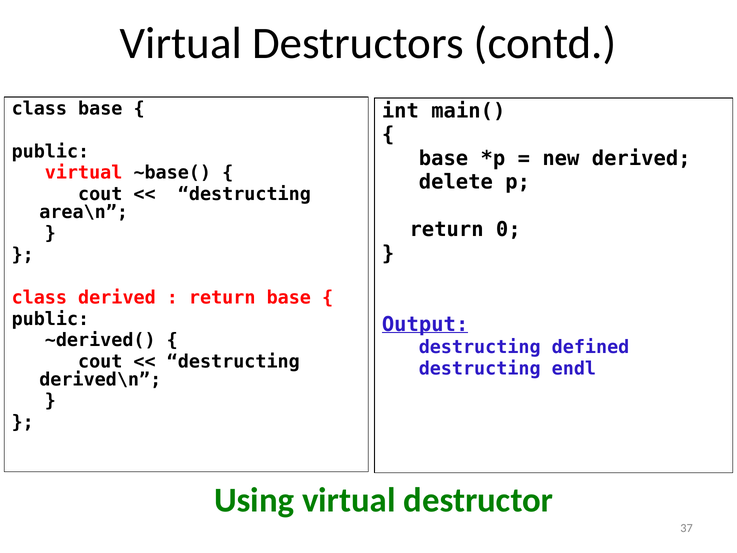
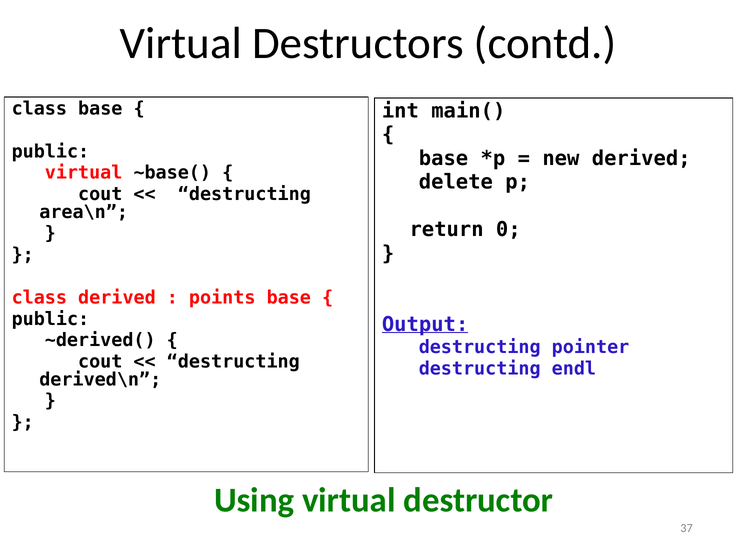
return: return -> points (222, 297)
defined: defined -> pointer (591, 347)
